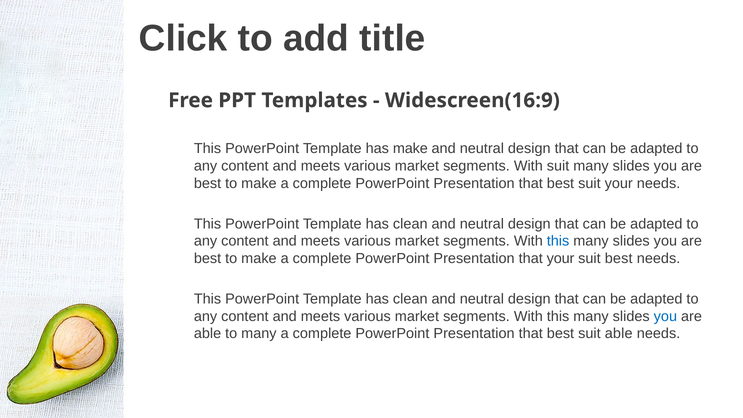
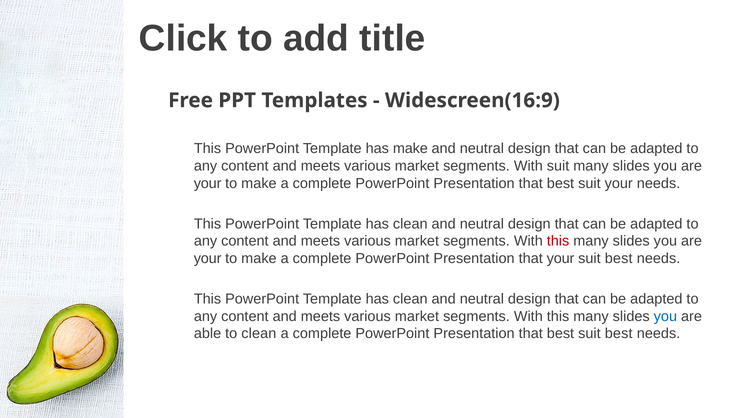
best: best -> your (208, 183)
this colour: blue -> red (558, 241)
best: best -> your (208, 258)
to many: many -> clean (259, 334)
best suit able: able -> best (619, 334)
